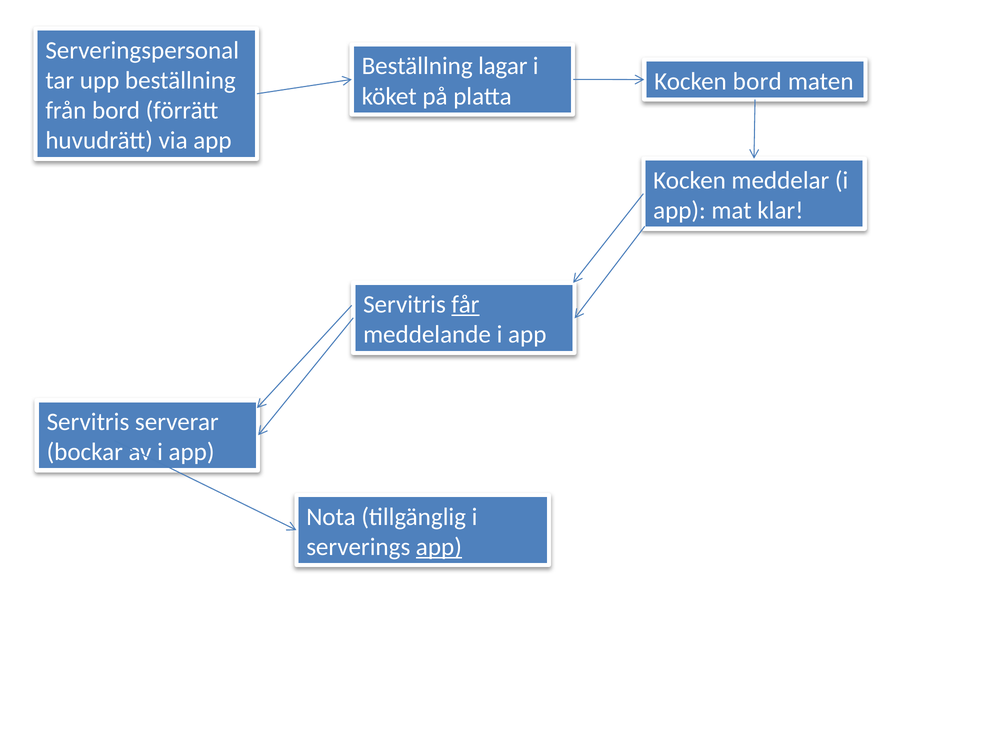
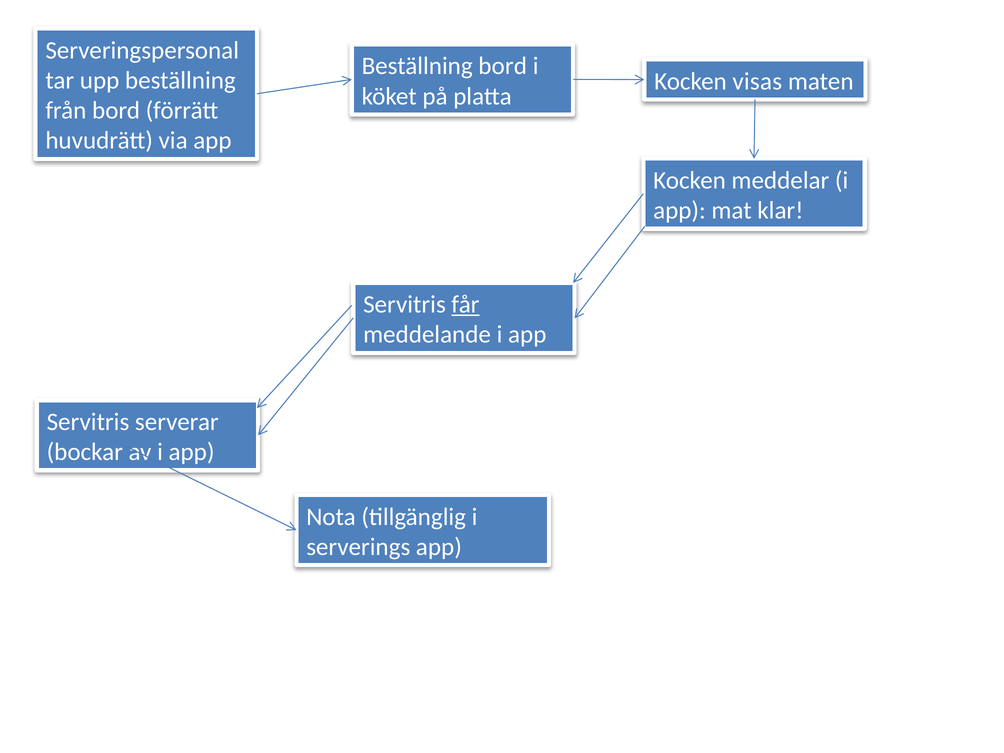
Beställning lagar: lagar -> bord (503, 66)
Kocken bord: bord -> visas (757, 81)
app underline: present -> none (439, 547)
